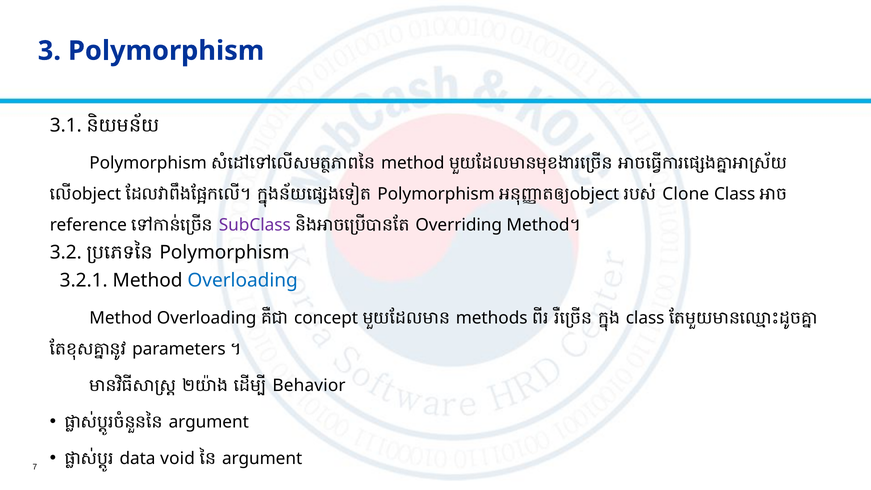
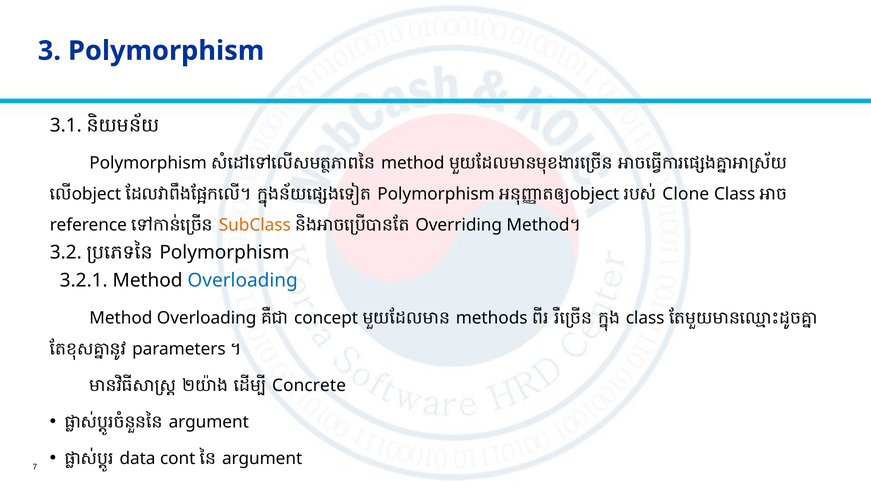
SubClass colour: purple -> orange (255, 225)
Behavior: Behavior -> Concrete (309, 385)
void: void -> cont (178, 458)
